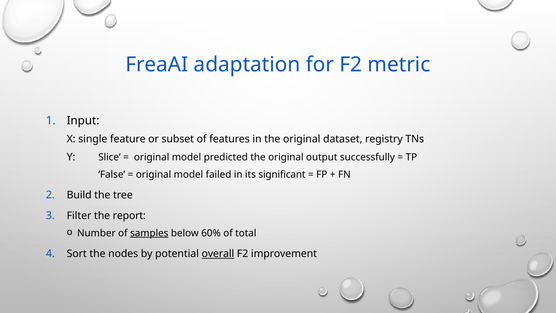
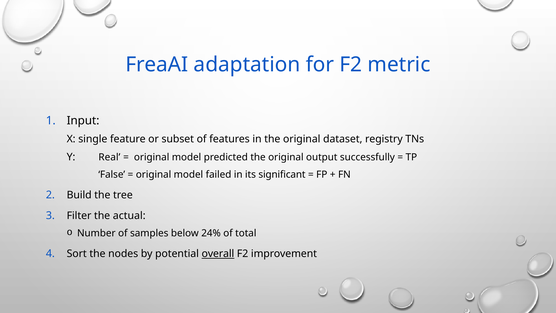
Slice: Slice -> Real (109, 157)
report: report -> actual (129, 216)
samples underline: present -> none (149, 233)
60%: 60% -> 24% (211, 233)
